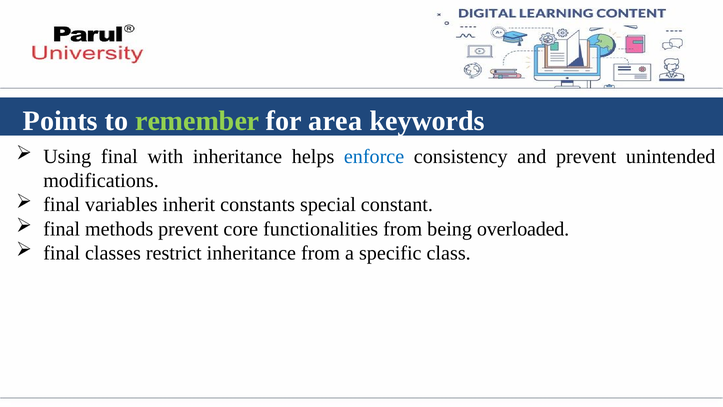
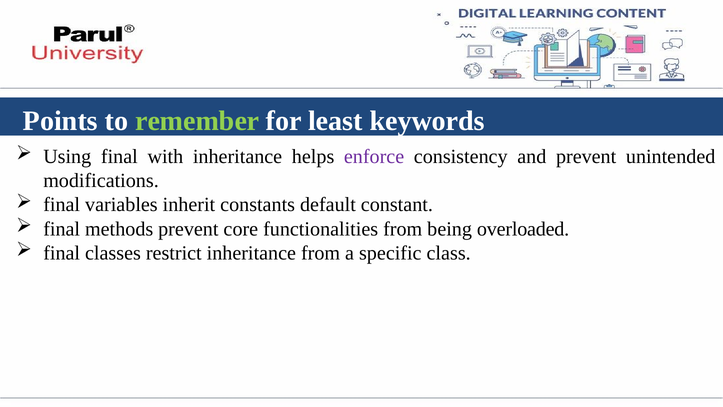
area: area -> least (335, 121)
enforce colour: blue -> purple (374, 156)
special: special -> default (328, 205)
